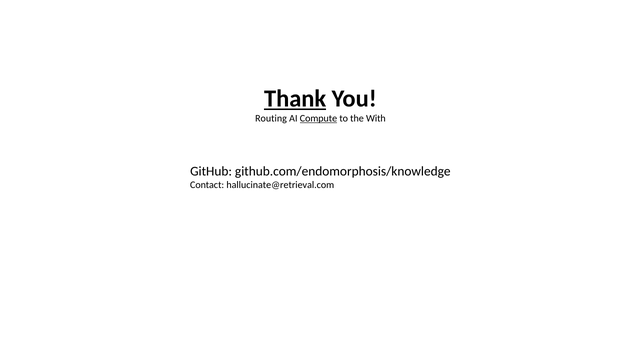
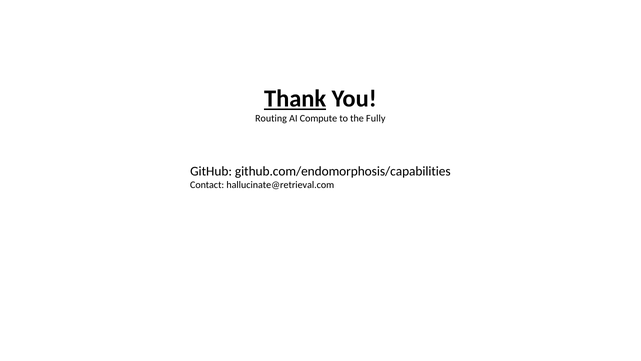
Compute underline: present -> none (318, 118)
With: With -> Fully (376, 118)
github.com/endomorphosis/knowledge: github.com/endomorphosis/knowledge -> github.com/endomorphosis/capabilities (343, 171)
